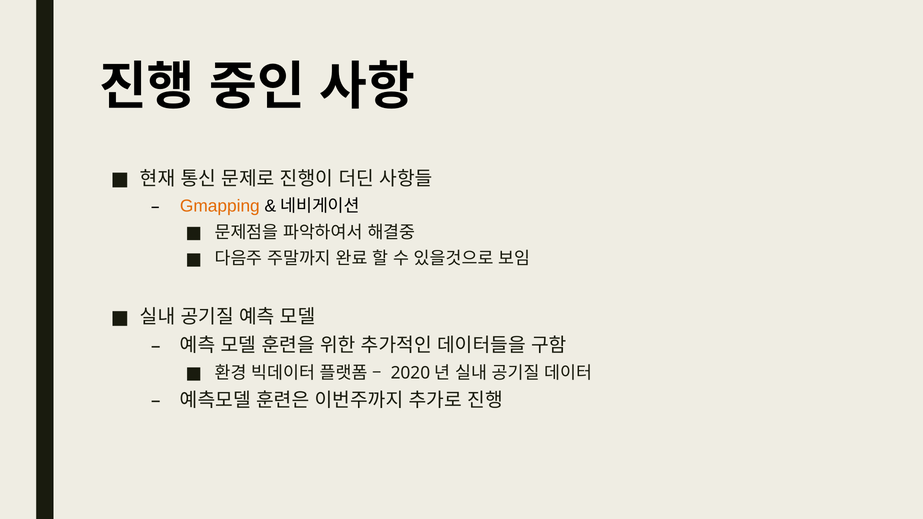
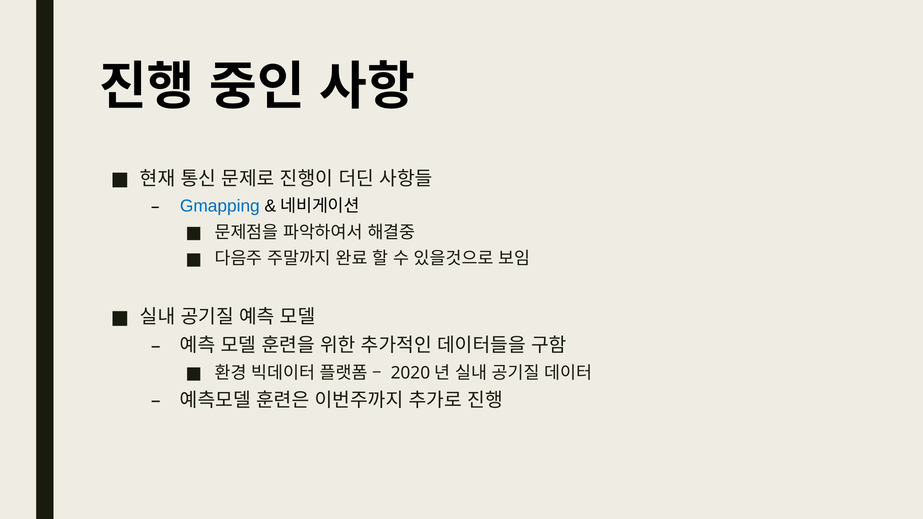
Gmapping colour: orange -> blue (220, 206)
